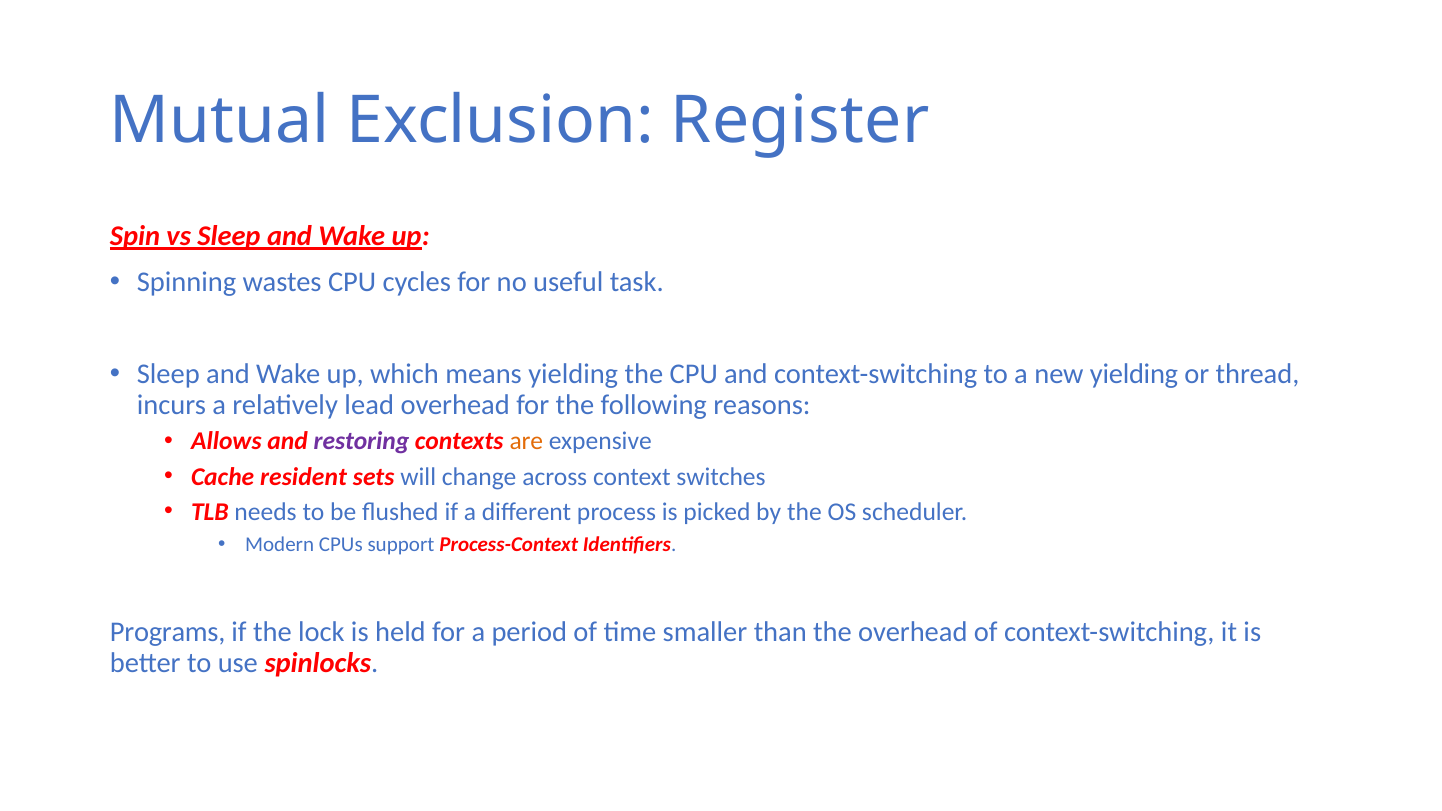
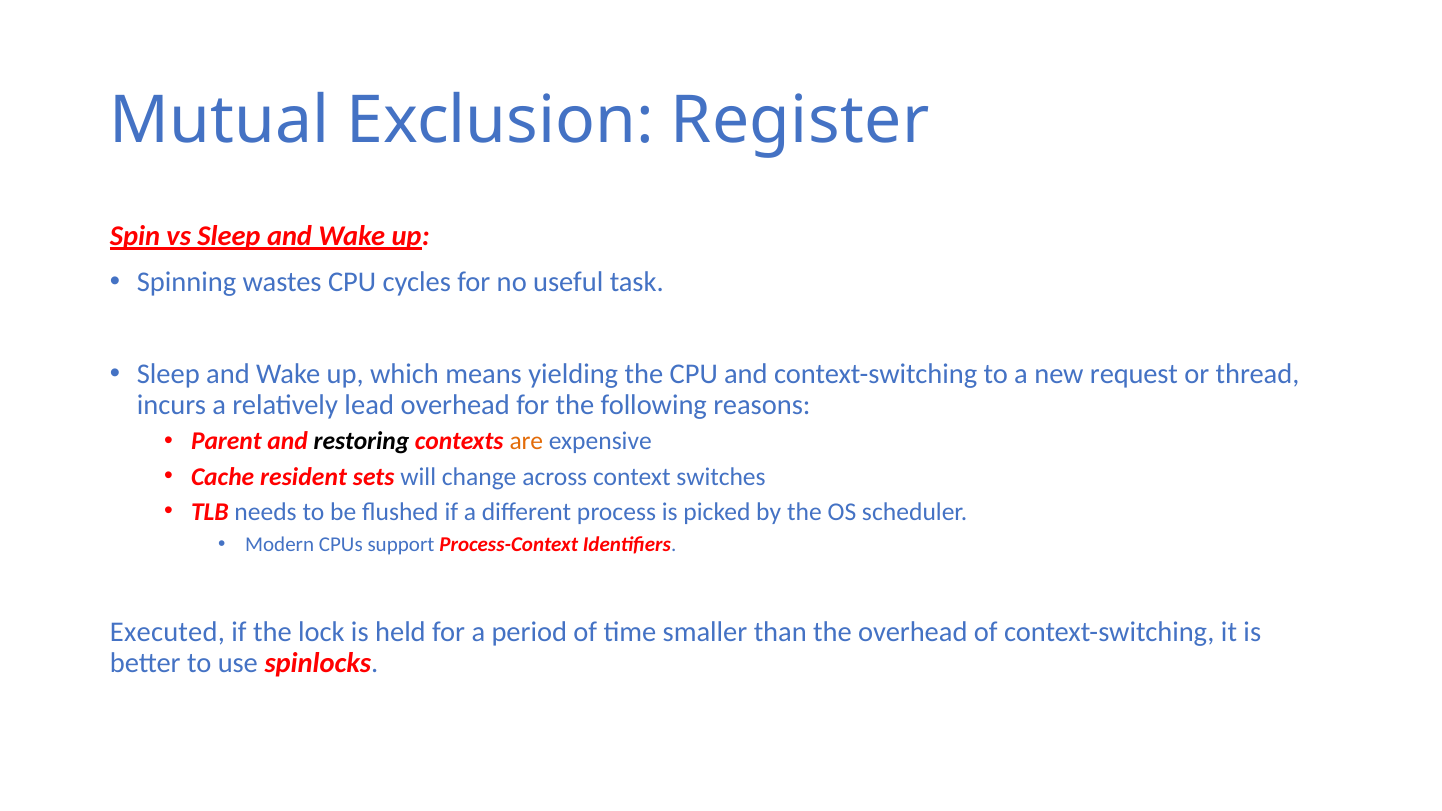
new yielding: yielding -> request (1134, 374)
Allows: Allows -> Parent (226, 442)
restoring colour: purple -> black (361, 442)
Programs: Programs -> Executed (167, 632)
